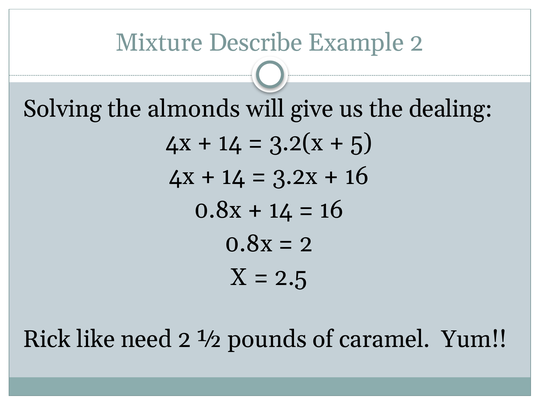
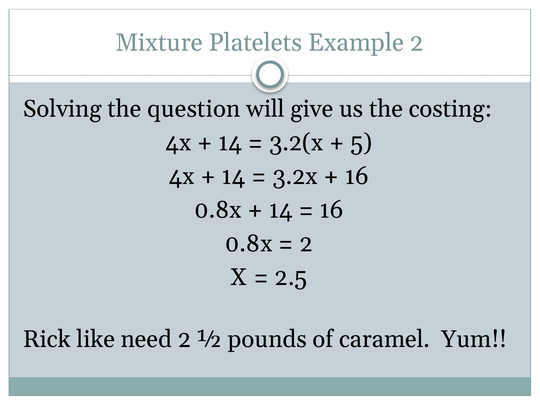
Describe: Describe -> Platelets (255, 43)
almonds: almonds -> question (194, 109)
dealing: dealing -> costing (450, 109)
